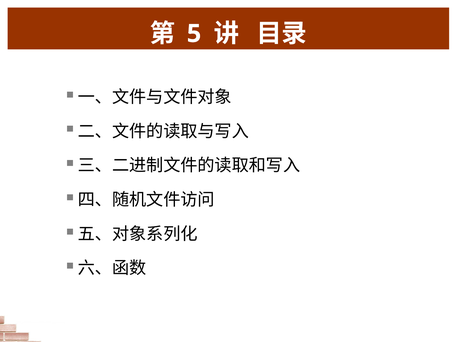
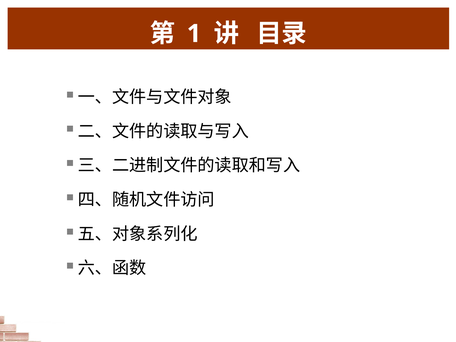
5: 5 -> 1 (194, 34)
